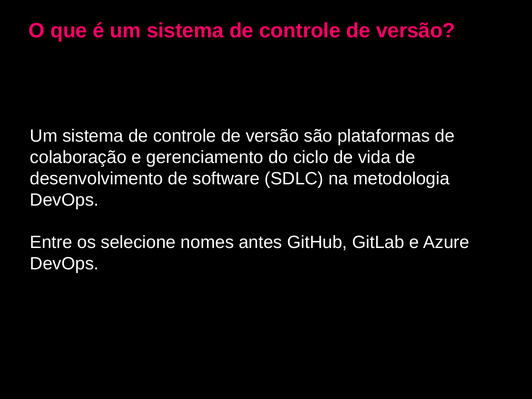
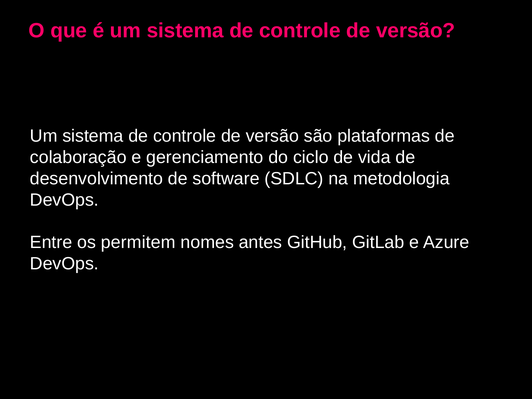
selecione: selecione -> permitem (138, 242)
